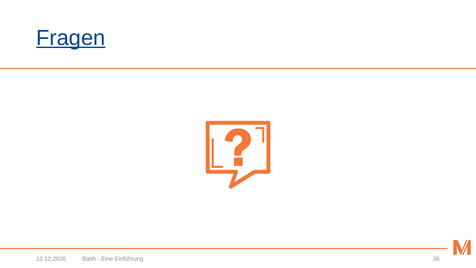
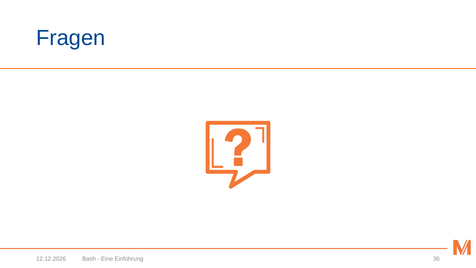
Fragen underline: present -> none (71, 38)
